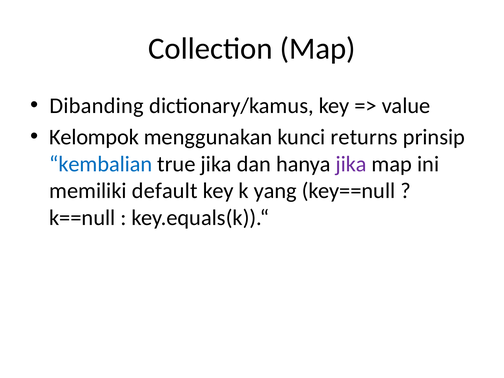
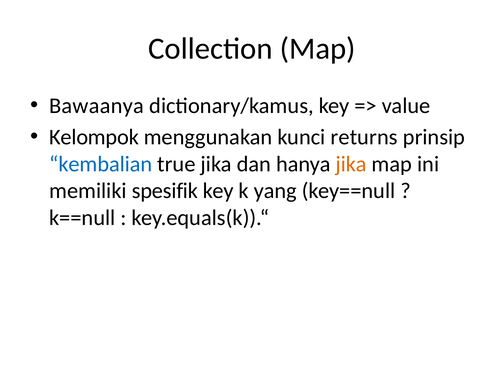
Dibanding: Dibanding -> Bawaanya (97, 106)
jika colour: purple -> orange (351, 164)
default: default -> spesifik (165, 191)
